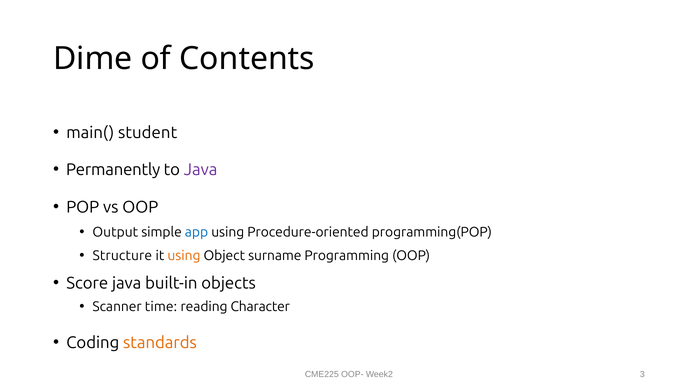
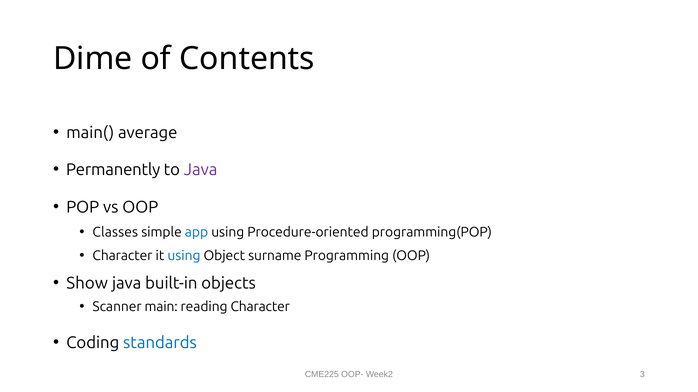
student: student -> average (148, 133)
Output: Output -> Classes (115, 233)
Structure: Structure -> Character (122, 256)
using colour: orange -> blue (184, 256)
Score: Score -> Show (87, 284)
time: time -> main (161, 307)
standards colour: orange -> blue (160, 343)
